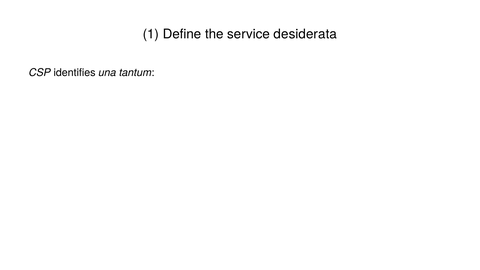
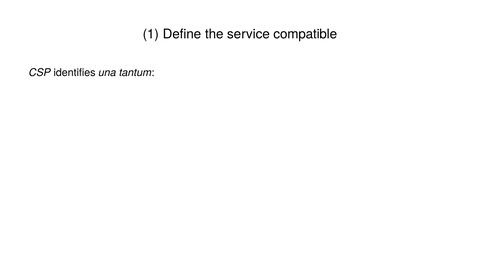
desiderata: desiderata -> compatible (305, 34)
